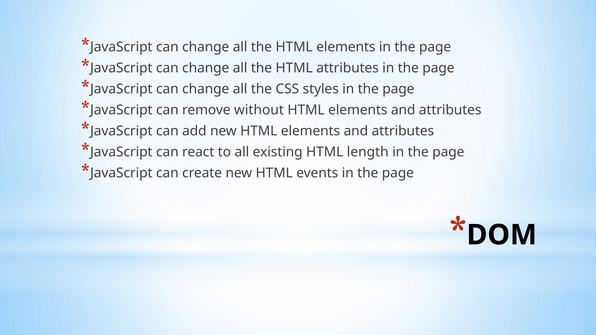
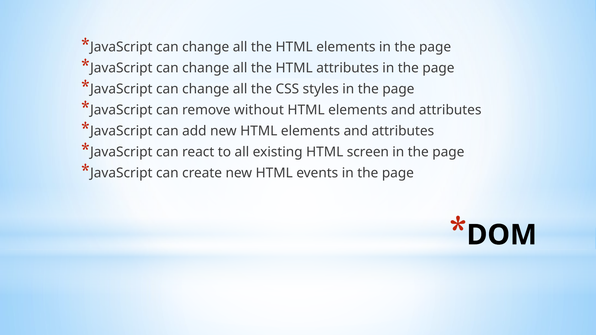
length: length -> screen (368, 152)
